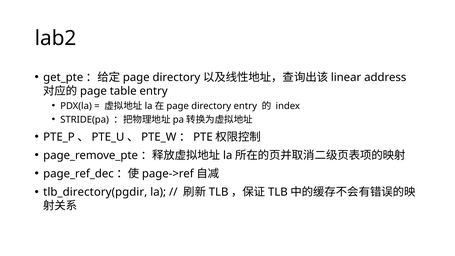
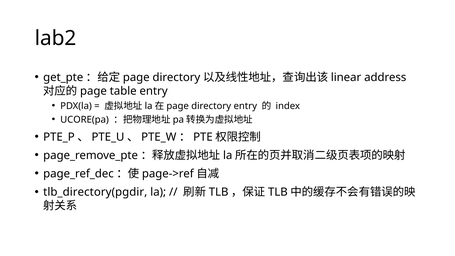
STRIDE(pa: STRIDE(pa -> UCORE(pa (85, 120)
